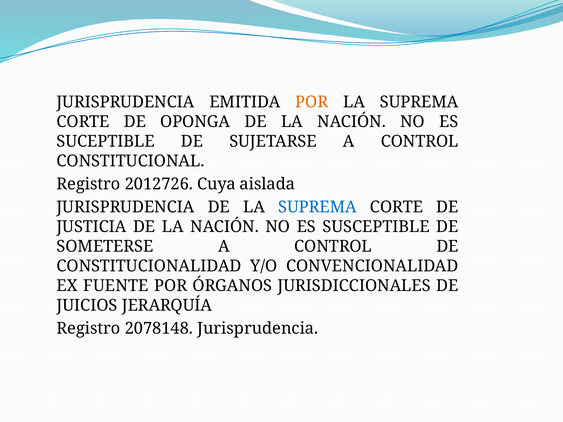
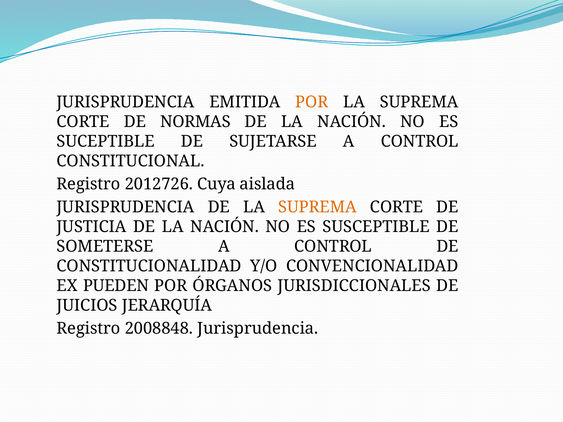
OPONGA: OPONGA -> NORMAS (195, 122)
SUPREMA colour: blue -> orange (317, 207)
FUENTE: FUENTE -> PUEDEN (116, 286)
2078148: 2078148 -> 2008848 (159, 329)
